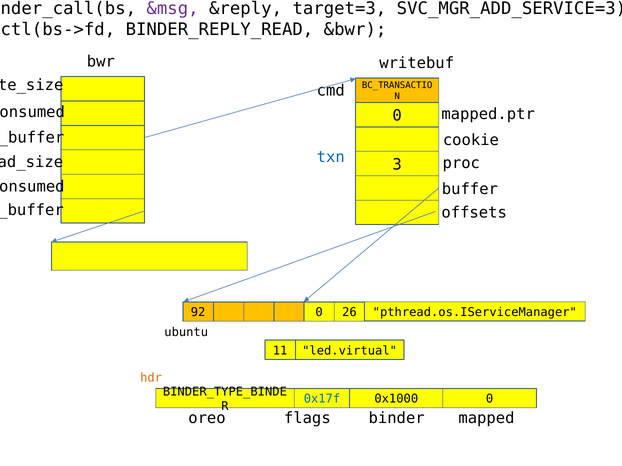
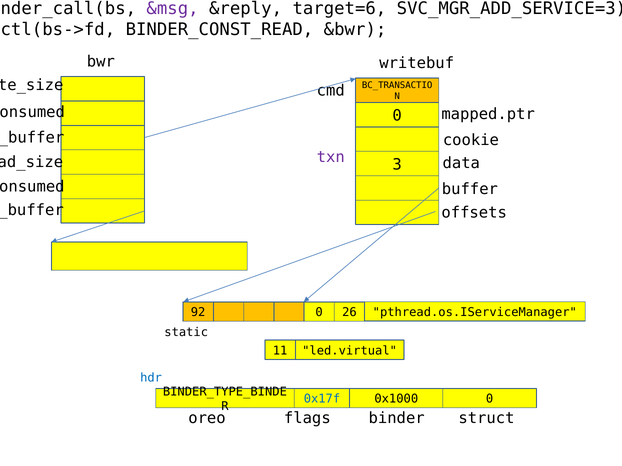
target=3: target=3 -> target=6 (339, 9)
BINDER_REPLY_READ: BINDER_REPLY_READ -> BINDER_CONST_READ (219, 29)
txn colour: blue -> purple (331, 157)
proc: proc -> data (461, 163)
ubuntu: ubuntu -> static (186, 333)
hdr colour: orange -> blue (151, 378)
mapped: mapped -> struct (486, 419)
